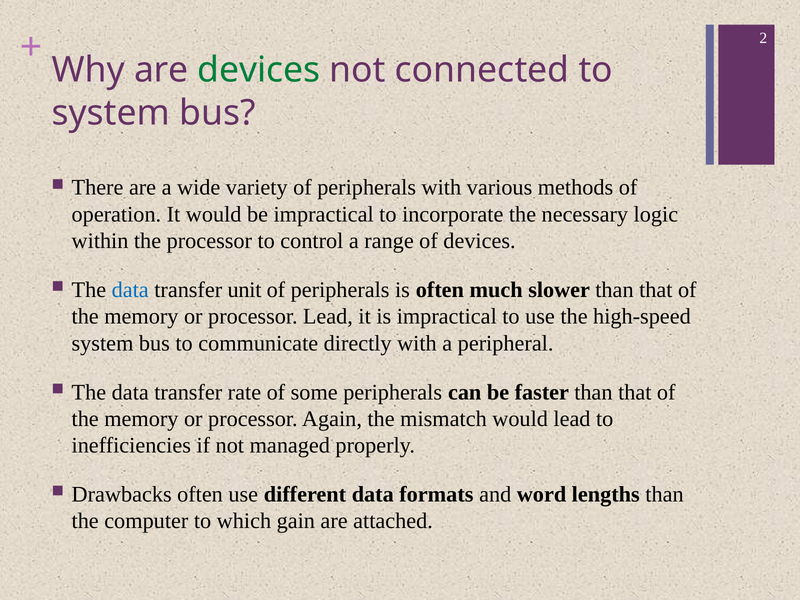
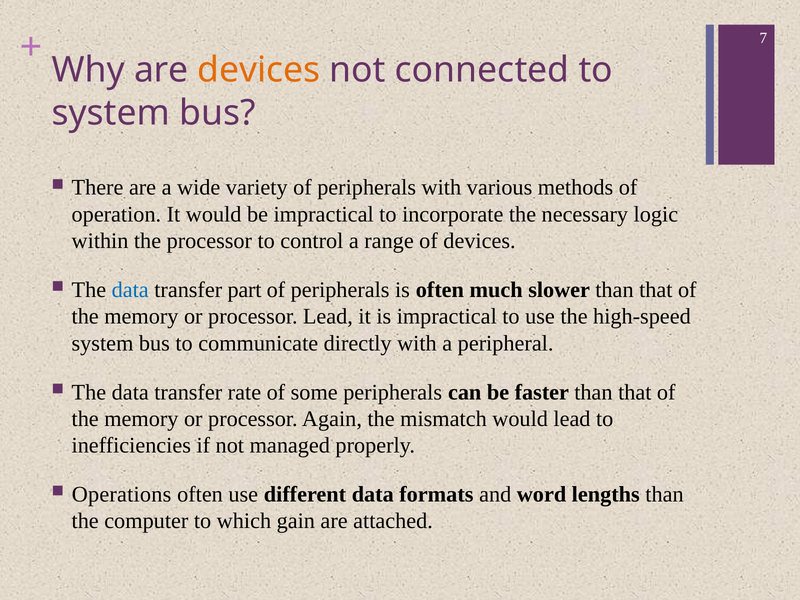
2: 2 -> 7 (763, 38)
devices colour: green -> orange (259, 70)
unit: unit -> part (245, 290)
Drawbacks: Drawbacks -> Operations (122, 494)
